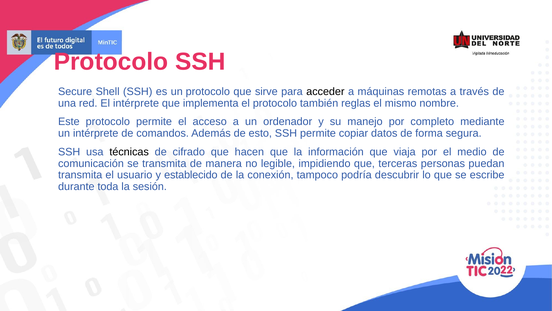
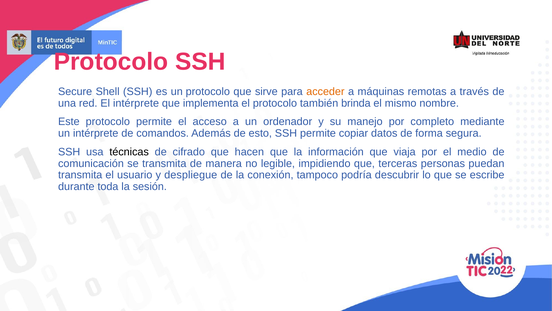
acceder colour: black -> orange (325, 91)
reglas: reglas -> brinda (356, 103)
establecido: establecido -> despliegue (191, 175)
